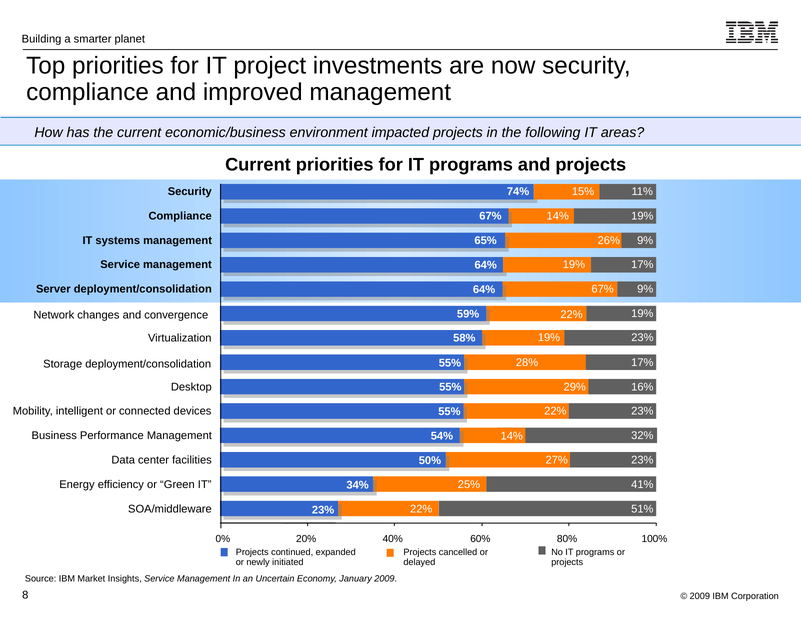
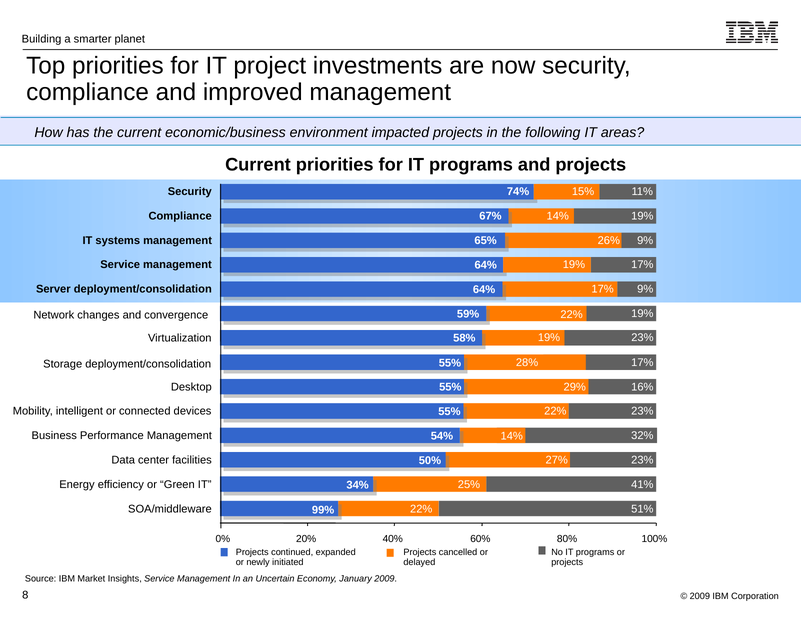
67%: 67% -> 17% (603, 289)
23%: 23% -> 99% (323, 510)
